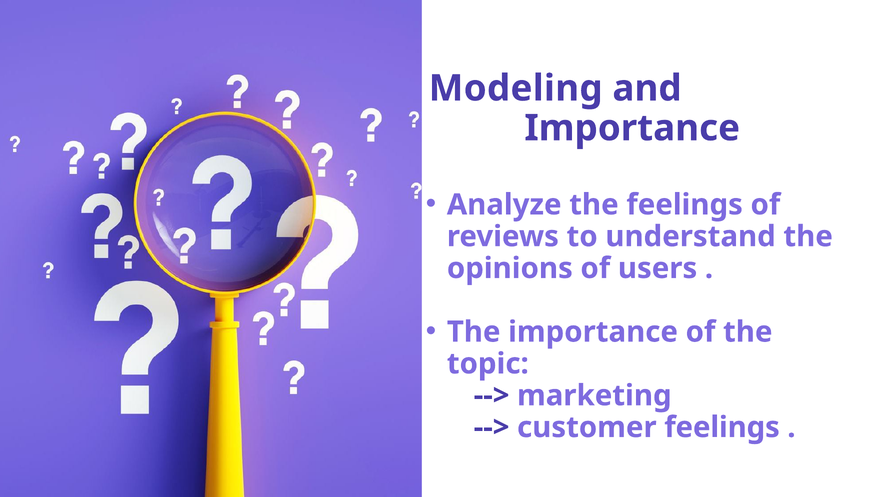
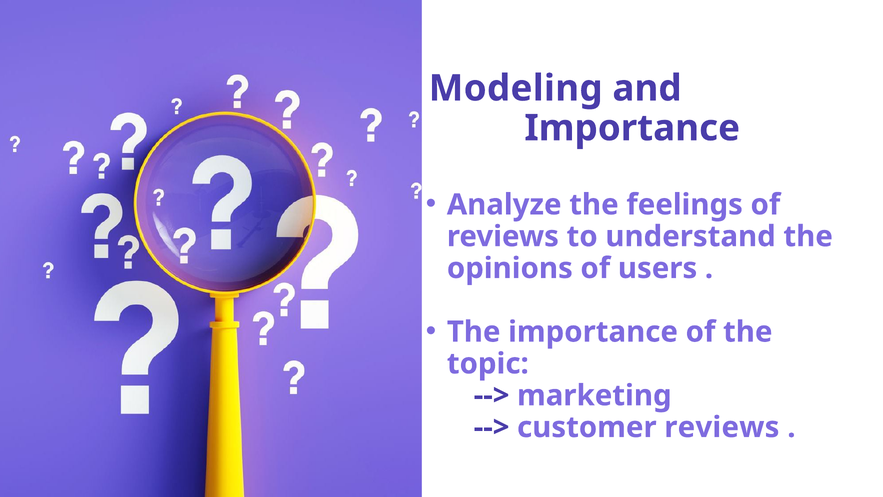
customer feelings: feelings -> reviews (722, 427)
